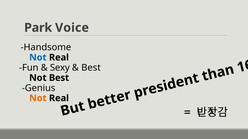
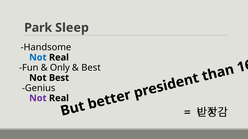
Voice: Voice -> Sleep (72, 28)
Sexy: Sexy -> Only (60, 68)
Not colour: orange -> purple (38, 98)
